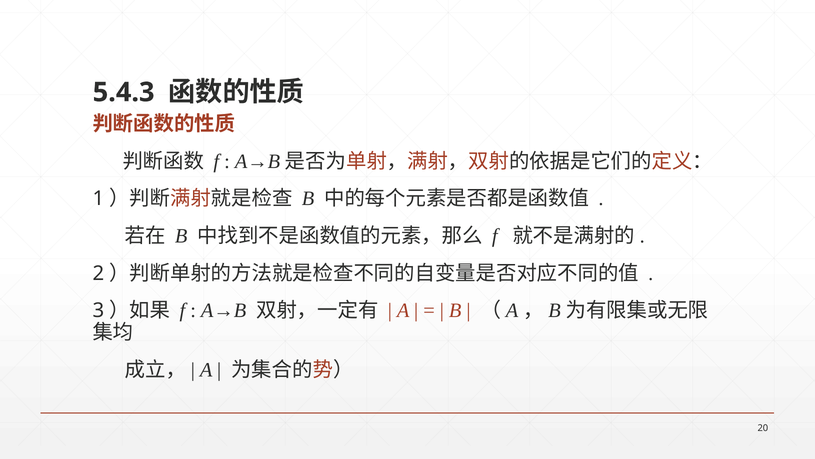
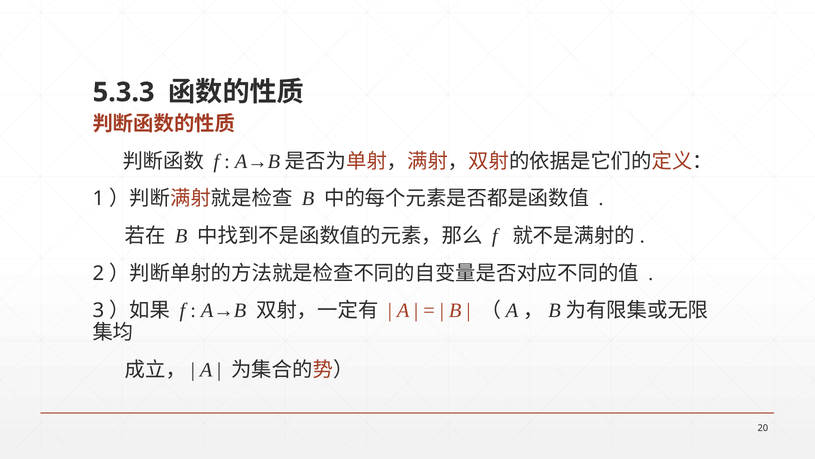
5.4.3: 5.4.3 -> 5.3.3 (124, 92)
